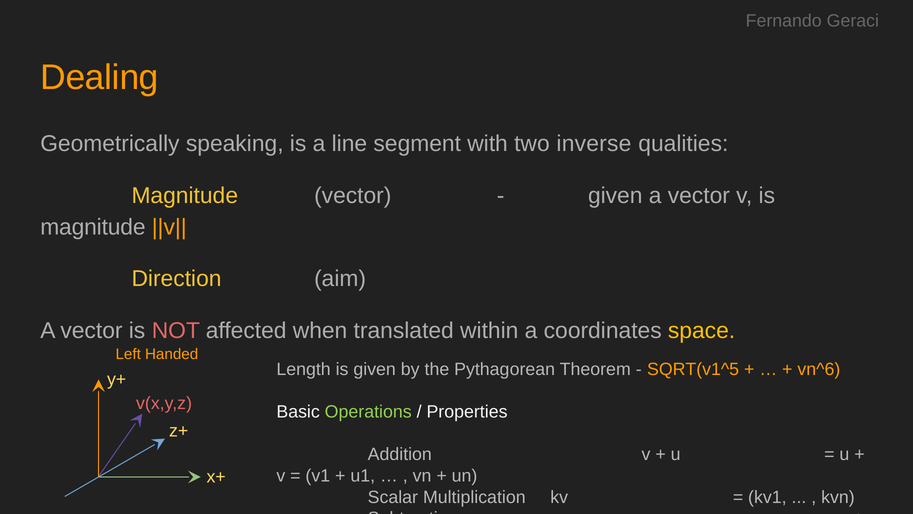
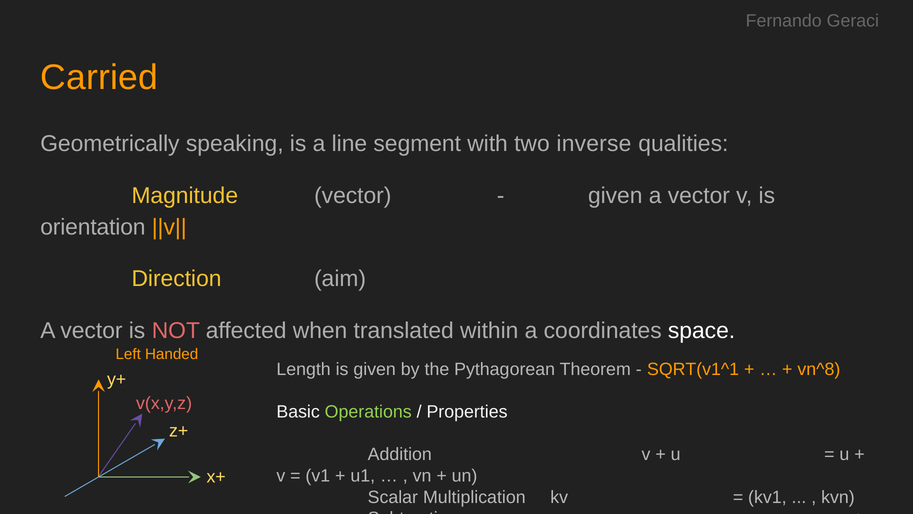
Dealing: Dealing -> Carried (99, 77)
magnitude: magnitude -> orientation (93, 227)
space colour: yellow -> white (702, 330)
SQRT(v1^5: SQRT(v1^5 -> SQRT(v1^1 (693, 369)
vn^6: vn^6 -> vn^8 (819, 369)
